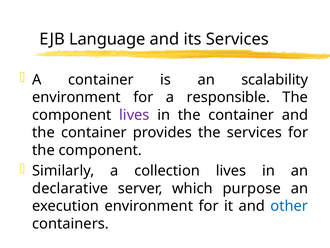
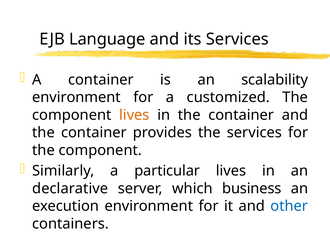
responsible: responsible -> customized (228, 97)
lives colour: purple -> orange (134, 115)
collection: collection -> particular (167, 171)
purpose: purpose -> business (252, 188)
